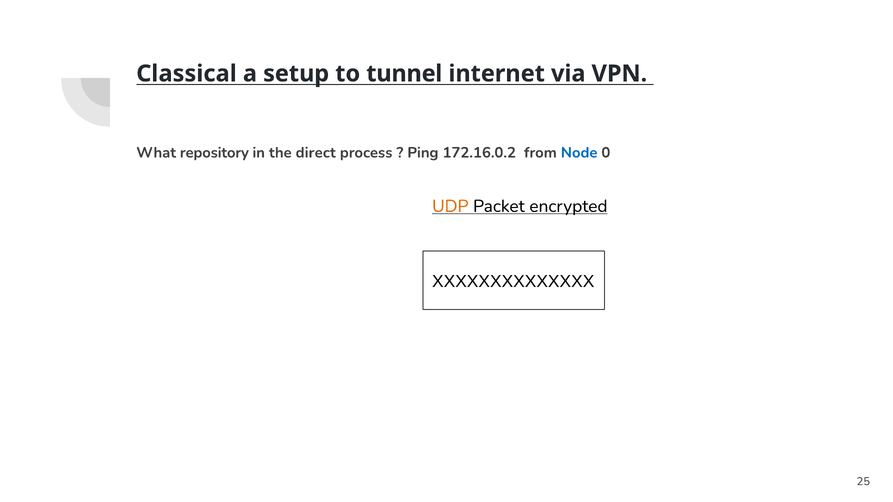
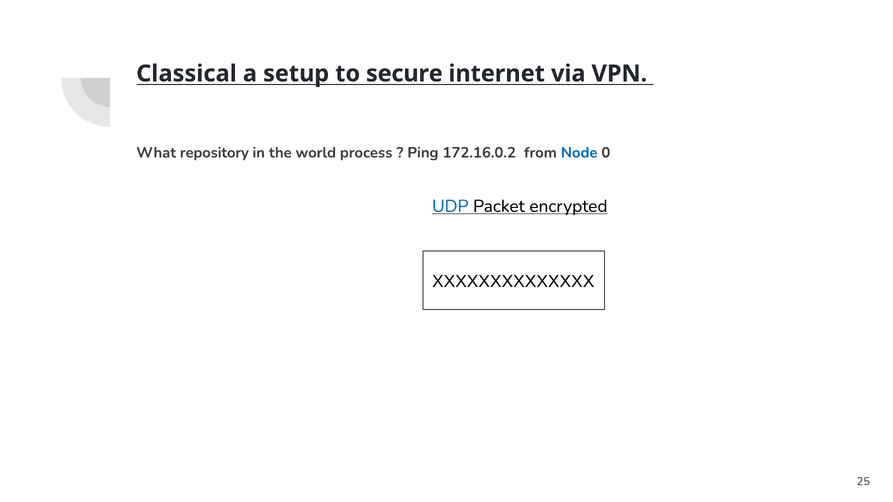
tunnel: tunnel -> secure (404, 74)
direct: direct -> world (316, 153)
UDP colour: orange -> blue (450, 206)
